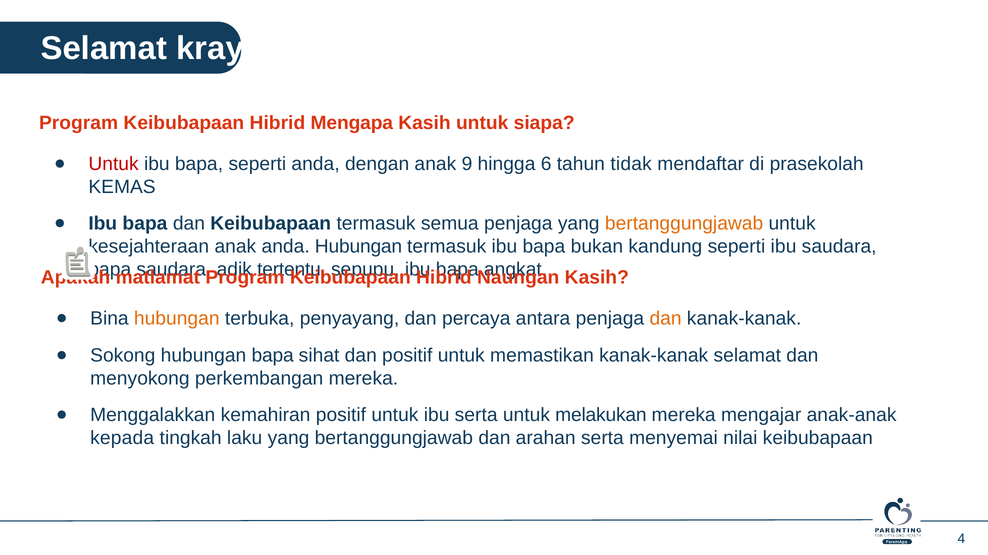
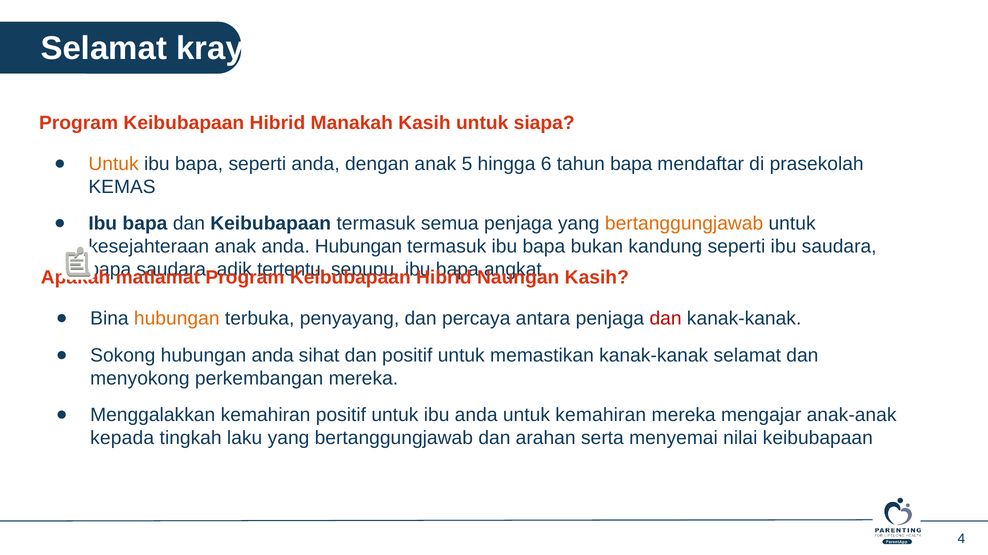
Mengapa: Mengapa -> Manakah (352, 123)
Untuk colour: red -> orange (114, 164)
9: 9 -> 5 (467, 164)
tahun tidak: tidak -> bapa (631, 164)
dan colour: orange -> red (666, 319)
hubungan bapa: bapa -> anda (273, 356)
ibu serta: serta -> anda (476, 416)
untuk melakukan: melakukan -> kemahiran (601, 416)
